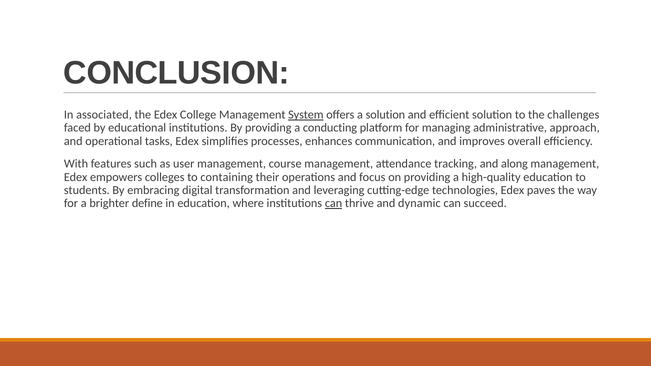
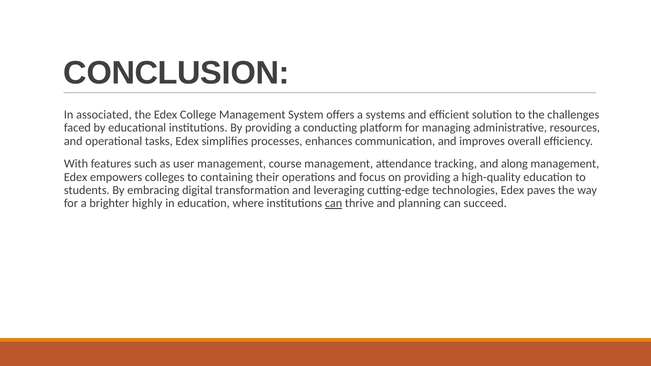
System underline: present -> none (306, 115)
a solution: solution -> systems (385, 115)
approach: approach -> resources (575, 128)
define: define -> highly (147, 203)
dynamic: dynamic -> planning (419, 203)
